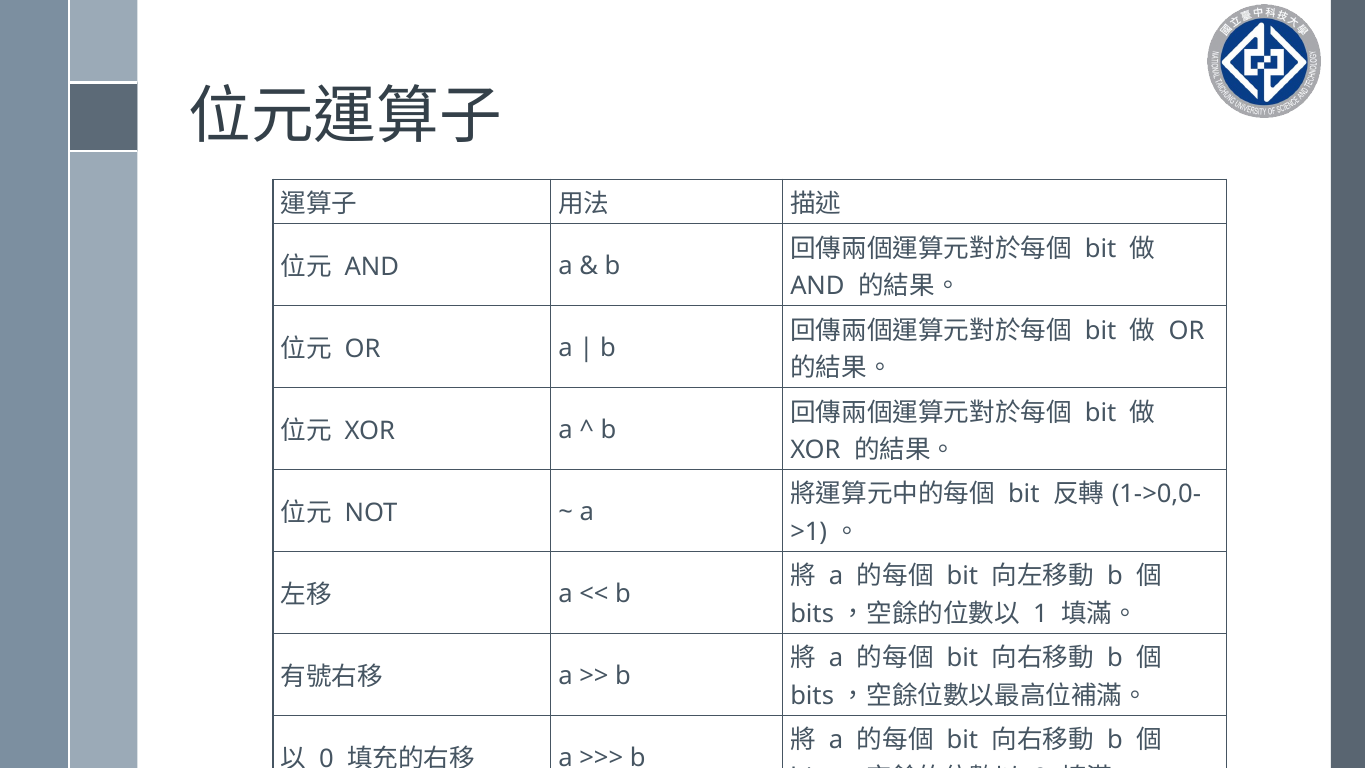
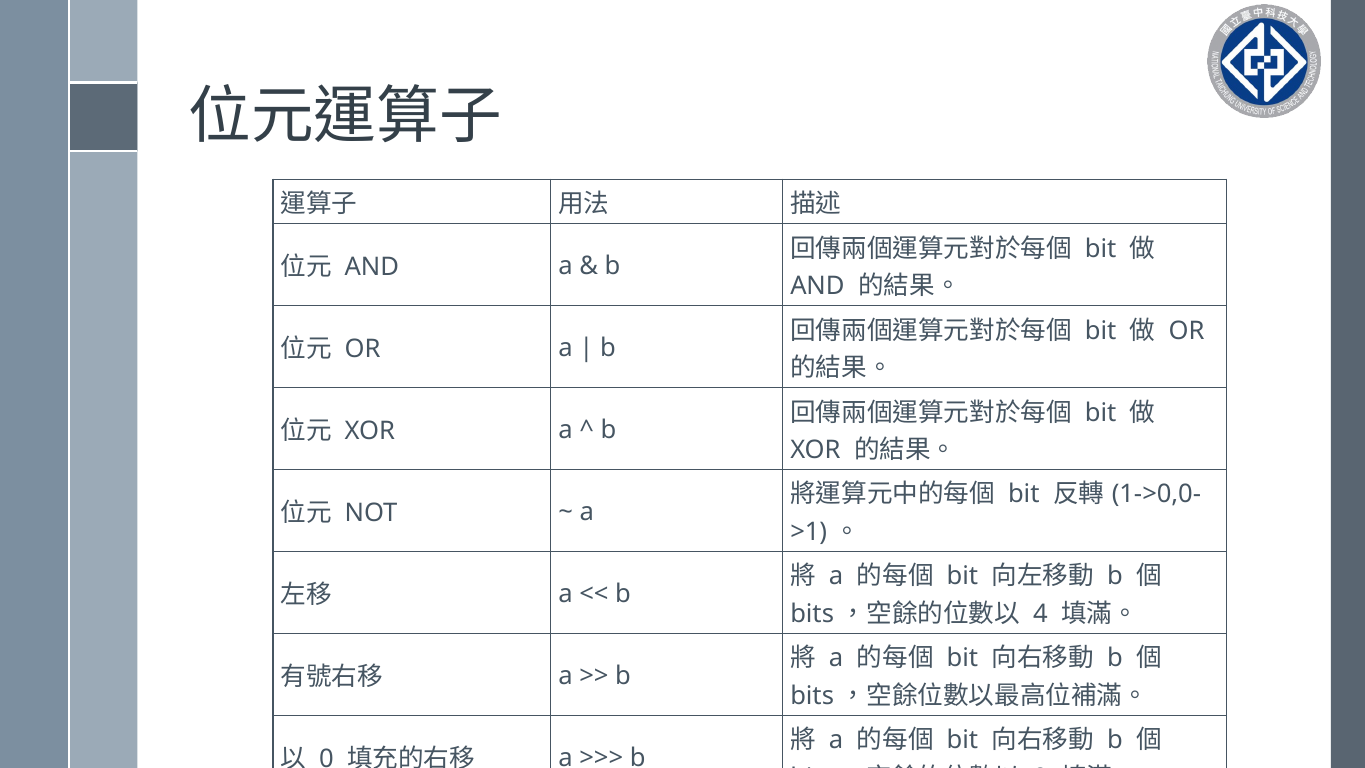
1: 1 -> 4 (1040, 614)
